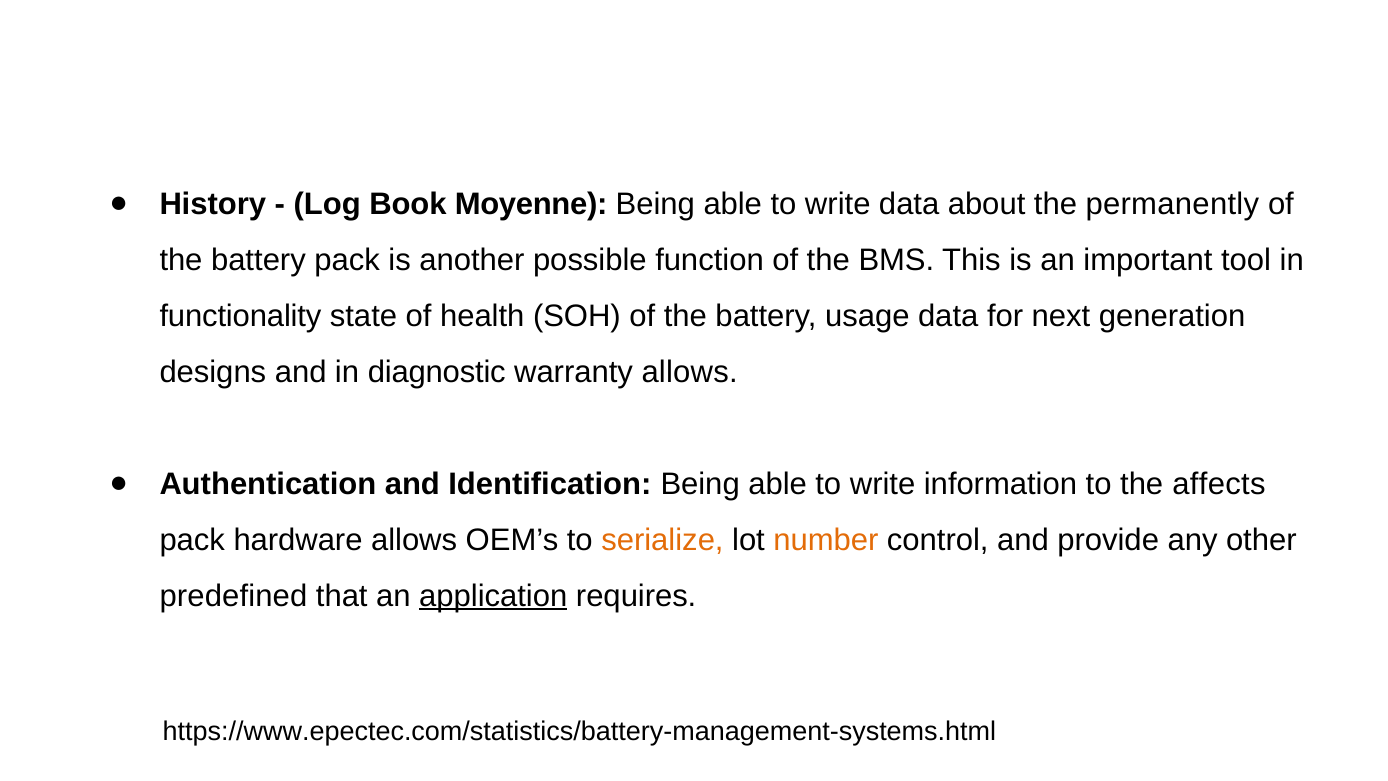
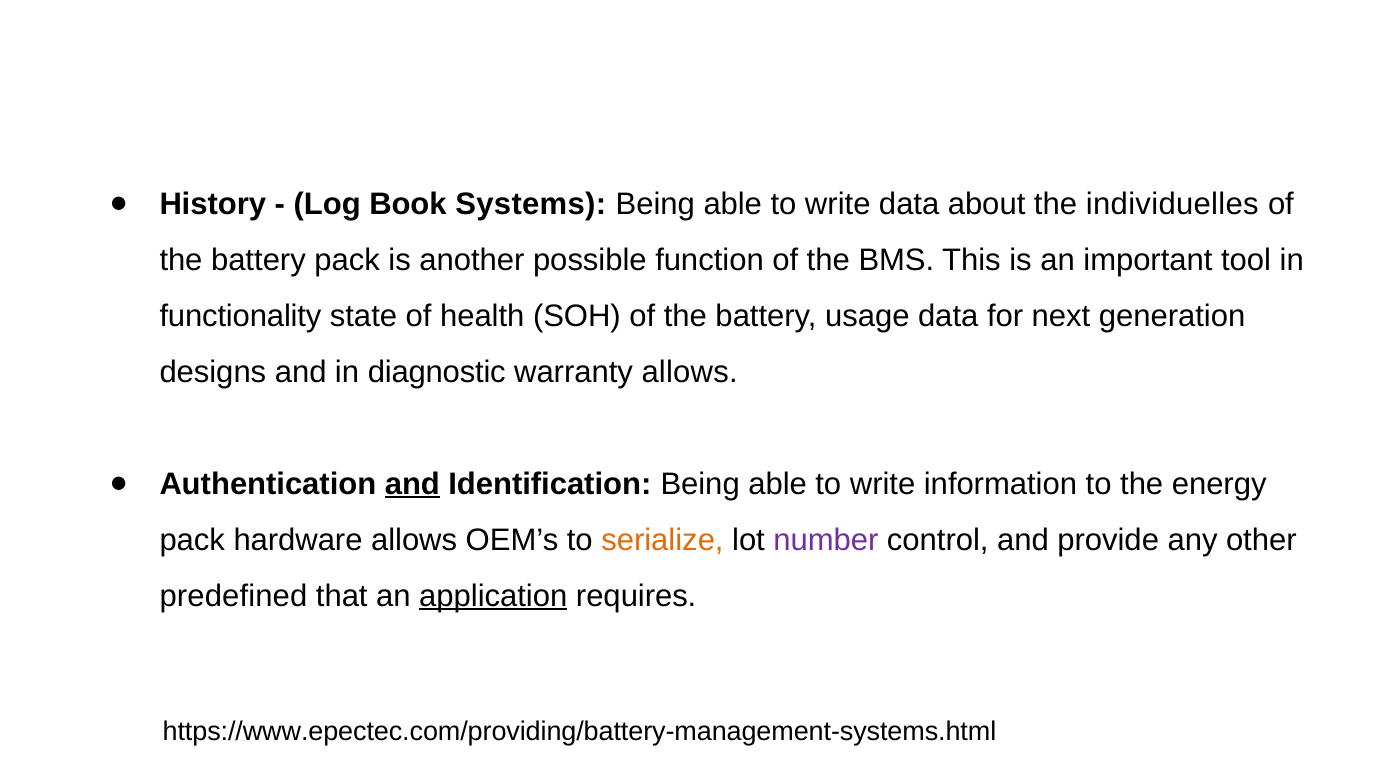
Moyenne: Moyenne -> Systems (531, 204)
permanently: permanently -> individuelles (1172, 204)
and underline: none -> present (412, 484)
affects: affects -> energy (1219, 484)
number colour: orange -> purple (826, 540)
https://www.epectec.com/statistics/battery-management-systems.html: https://www.epectec.com/statistics/battery-management-systems.html -> https://www.epectec.com/providing/battery-management-systems.html (579, 732)
